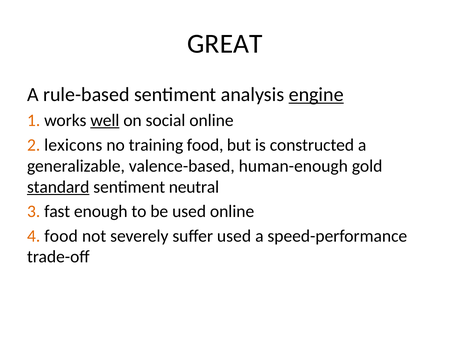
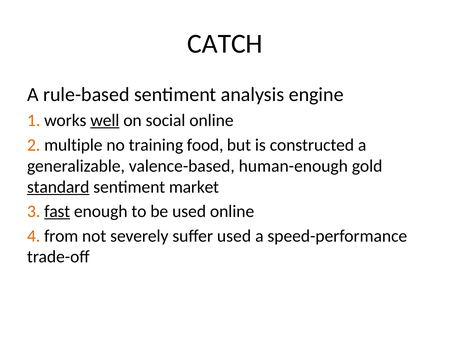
GREAT: GREAT -> CATCH (225, 44)
engine underline: present -> none (316, 94)
lexicons: lexicons -> multiple (73, 145)
neutral: neutral -> market (194, 187)
fast underline: none -> present (57, 211)
4 food: food -> from (61, 236)
